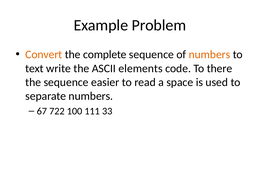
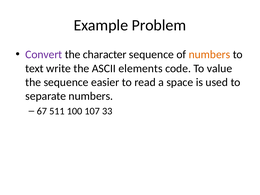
Convert colour: orange -> purple (44, 55)
complete: complete -> character (105, 55)
there: there -> value (220, 68)
722: 722 -> 511 (57, 111)
111: 111 -> 107 (92, 111)
